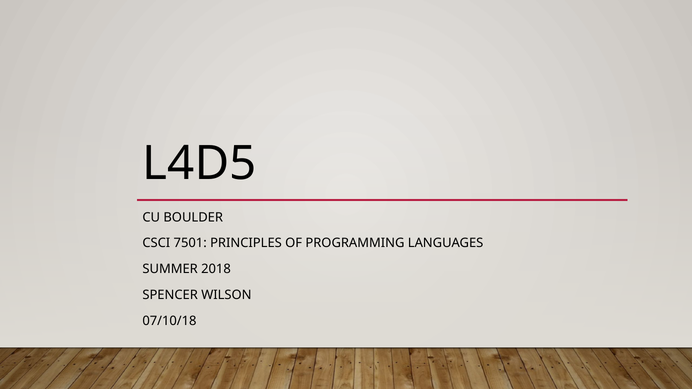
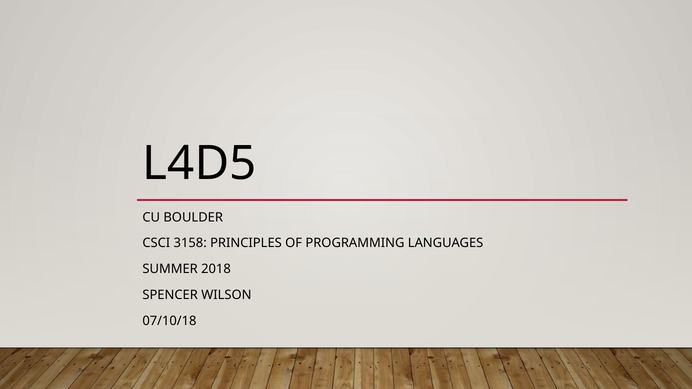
7501: 7501 -> 3158 (190, 243)
